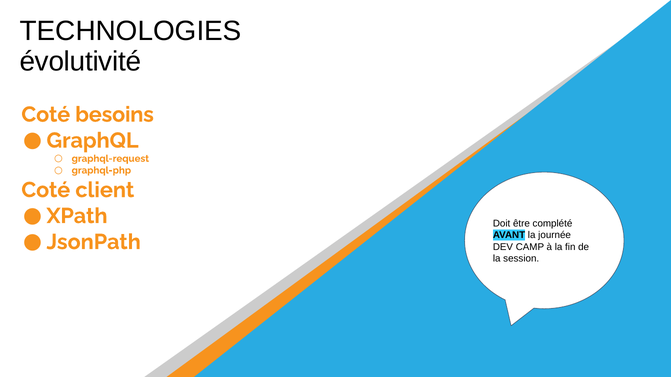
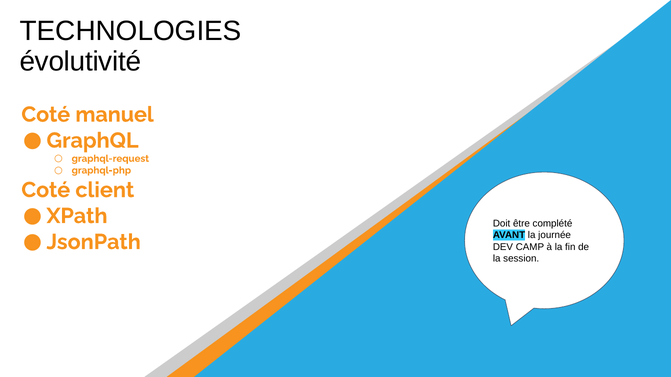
besoins: besoins -> manuel (115, 115)
